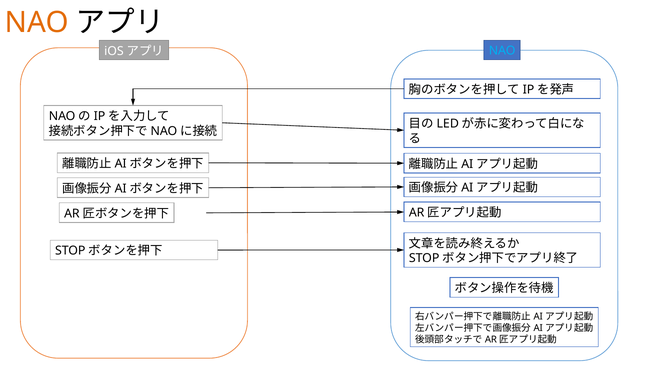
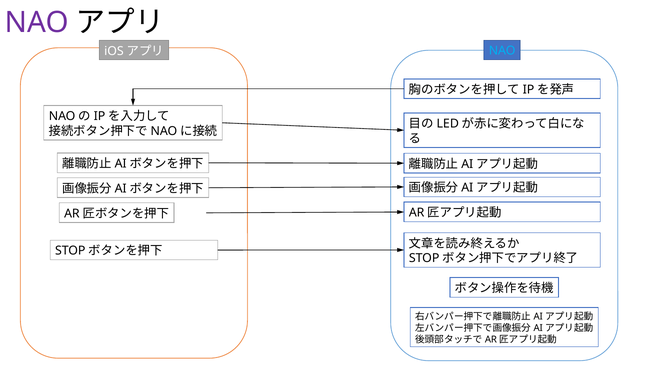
NAO colour: orange -> purple (37, 23)
